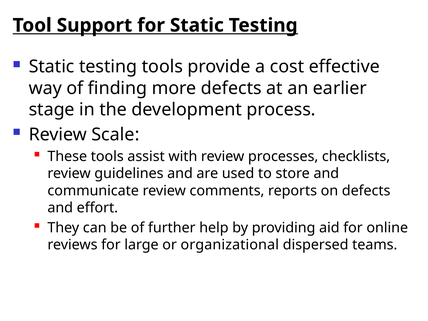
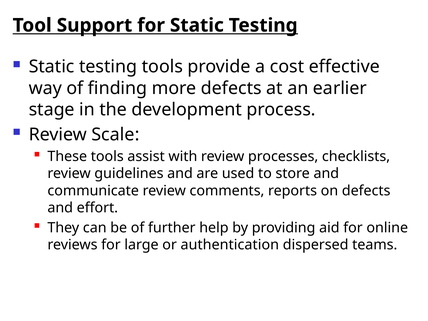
organizational: organizational -> authentication (230, 245)
